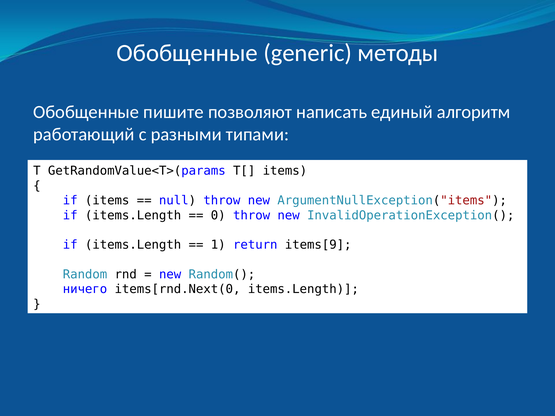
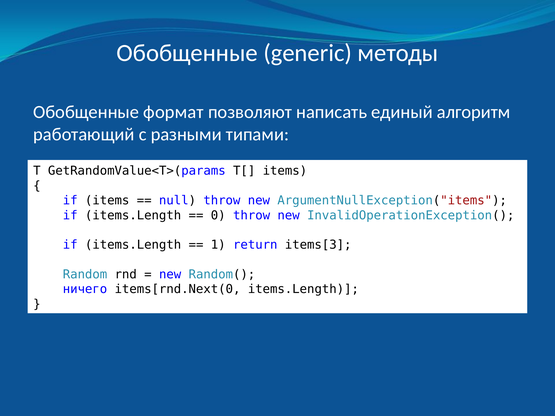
пишите: пишите -> формат (173, 112)
items[9: items[9 -> items[3 (318, 245)
